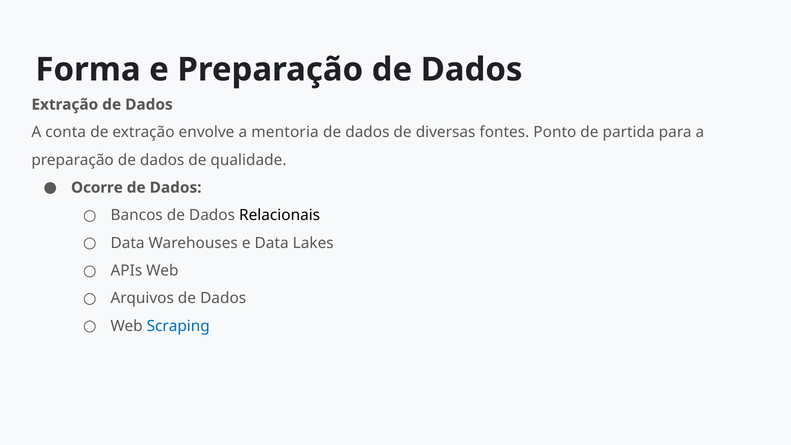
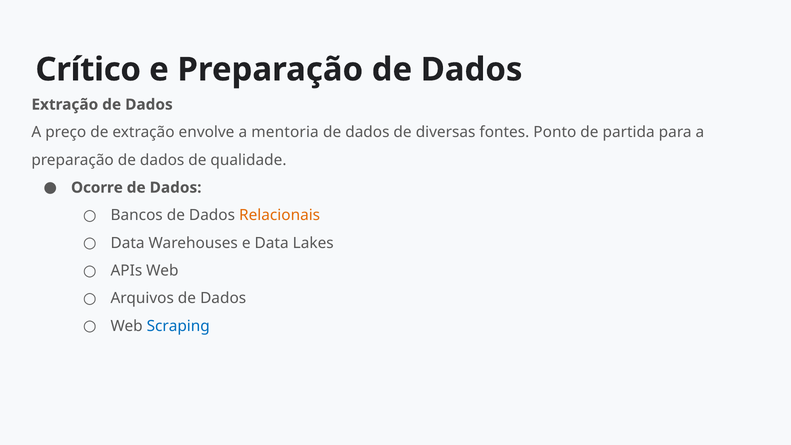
Forma: Forma -> Crítico (88, 70)
conta: conta -> preço (66, 132)
Relacionais colour: black -> orange (280, 215)
